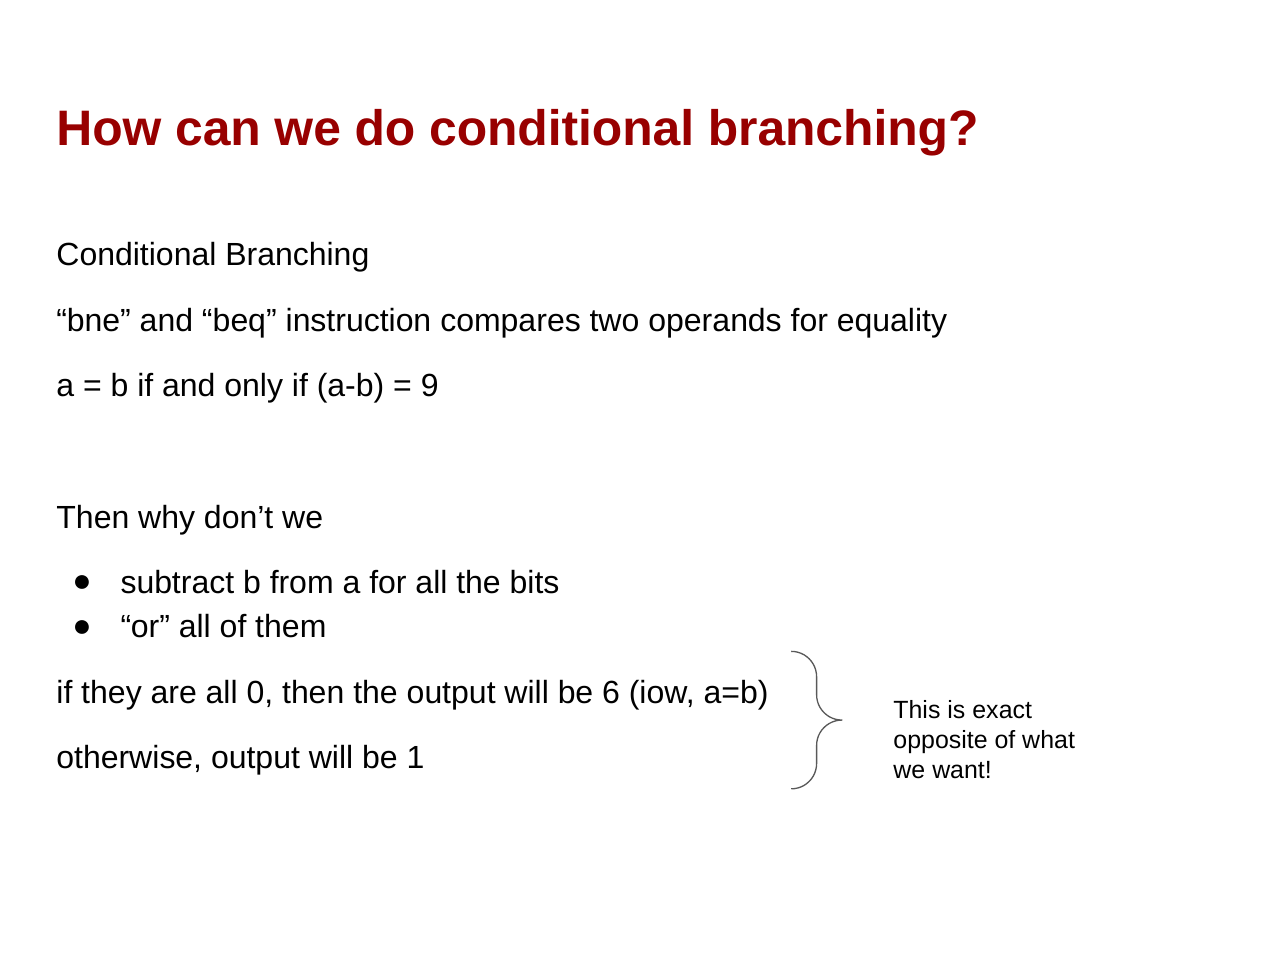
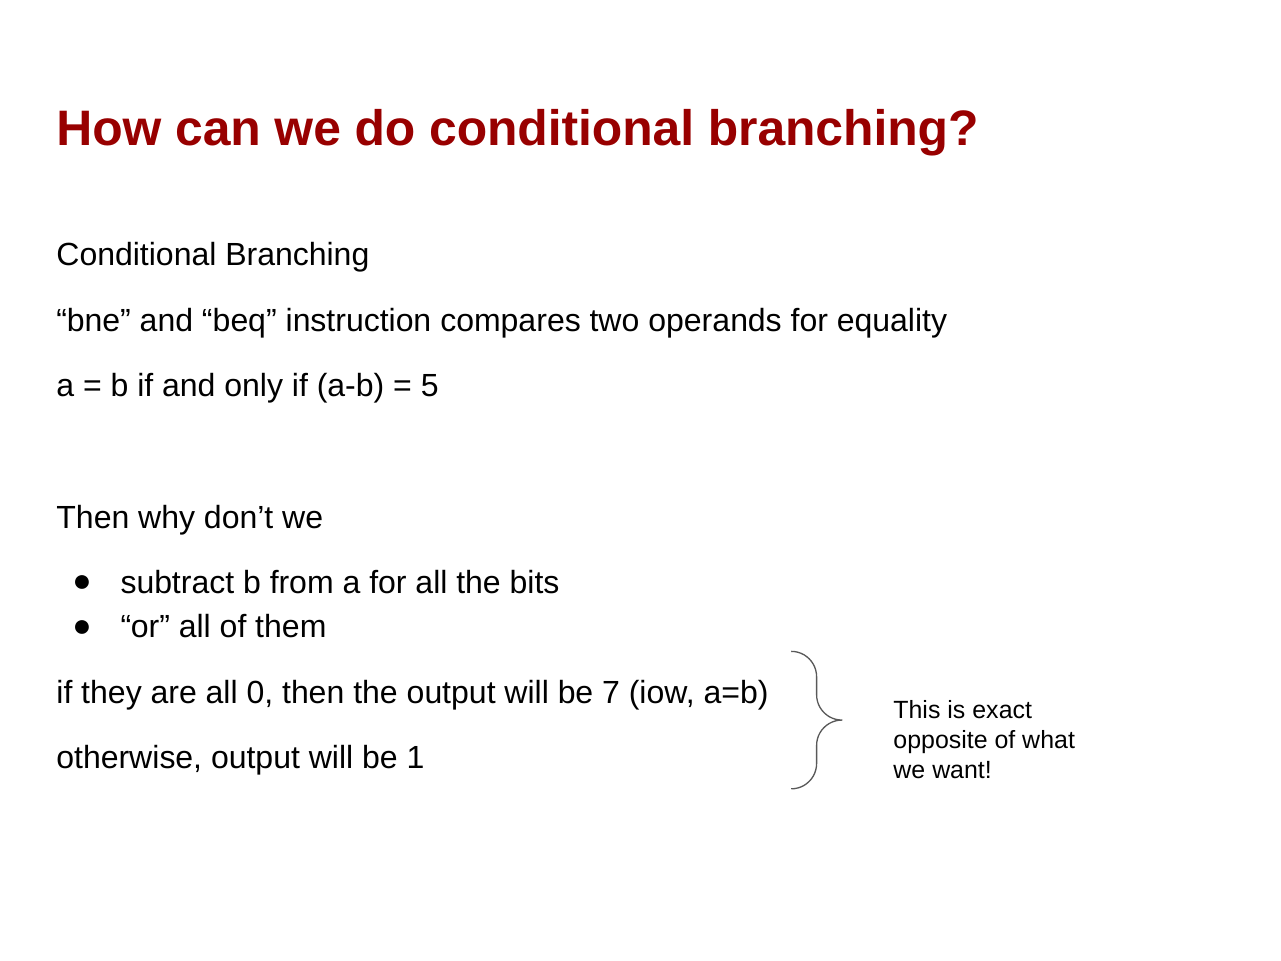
9: 9 -> 5 (430, 386)
6: 6 -> 7 (611, 693)
